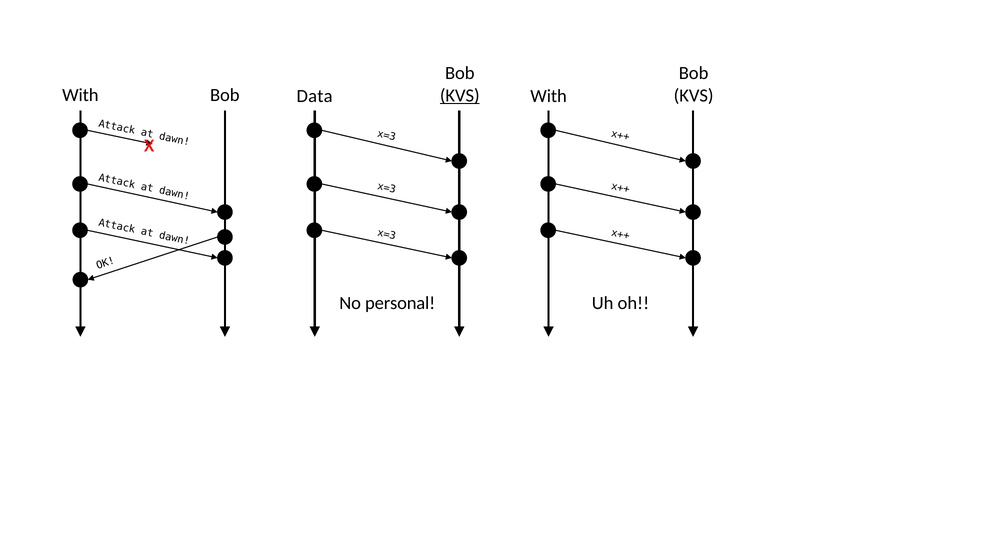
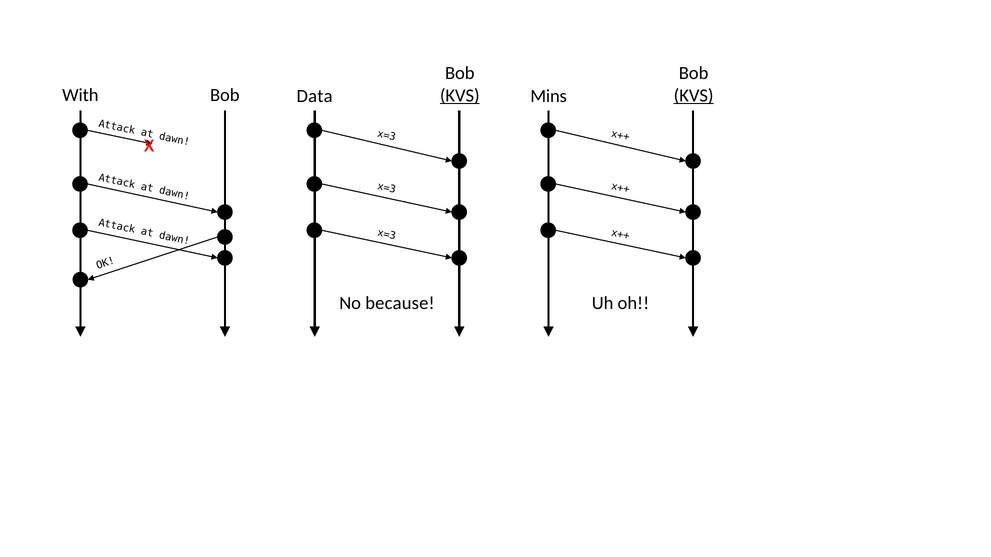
KVS underline: none -> present (694, 95)
With: With -> Mins (549, 96)
personal: personal -> because (400, 303)
